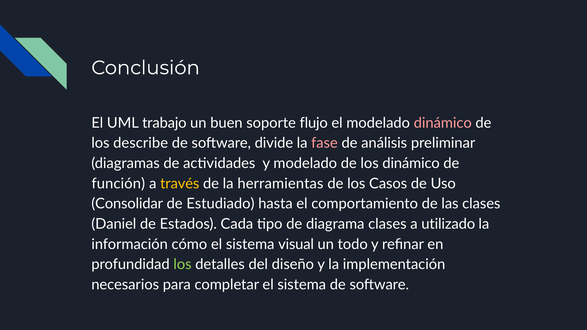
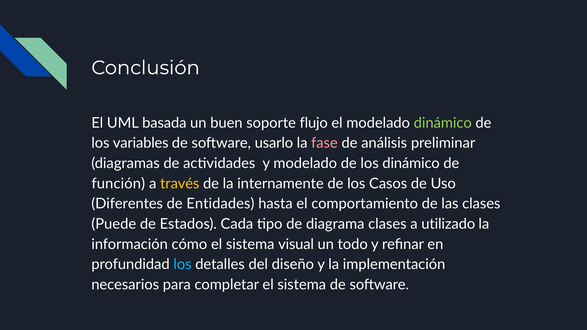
trabajo: trabajo -> basada (164, 123)
dinámico colour: pink -> light green (443, 123)
describe: describe -> variables (141, 143)
divide: divide -> usarlo (274, 143)
herramientas: herramientas -> internamente (280, 184)
Consolidar: Consolidar -> Diferentes (127, 204)
Estudiado: Estudiado -> Entidades (220, 204)
Daniel: Daniel -> Puede (114, 224)
los colour: light green -> light blue (182, 265)
